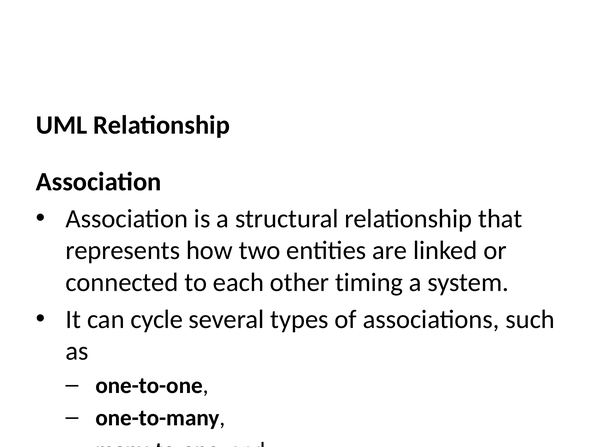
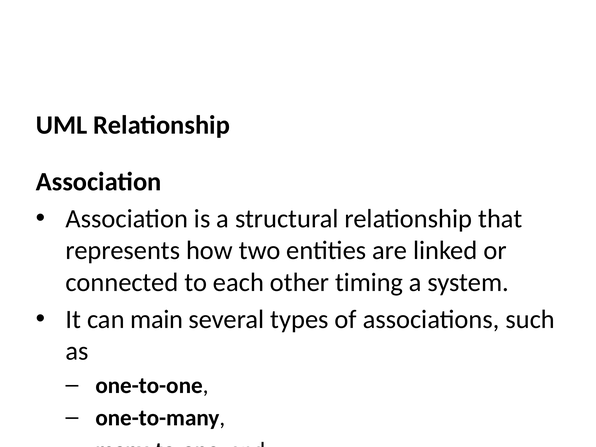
cycle: cycle -> main (157, 319)
